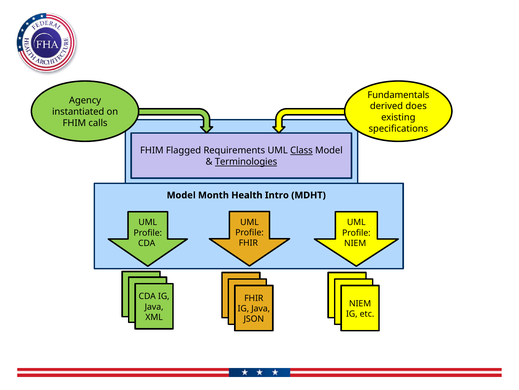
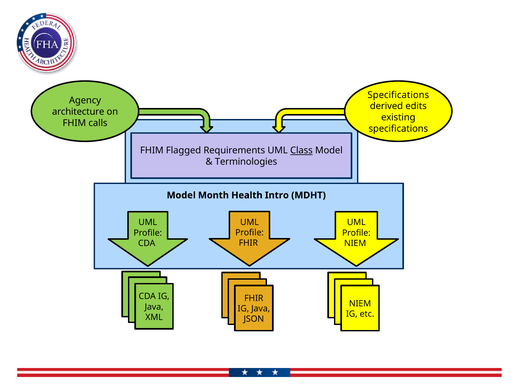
Fundamentals: Fundamentals -> Specifications (398, 95)
does: does -> edits (416, 106)
instantiated: instantiated -> architecture (78, 112)
Terminologies underline: present -> none (246, 162)
